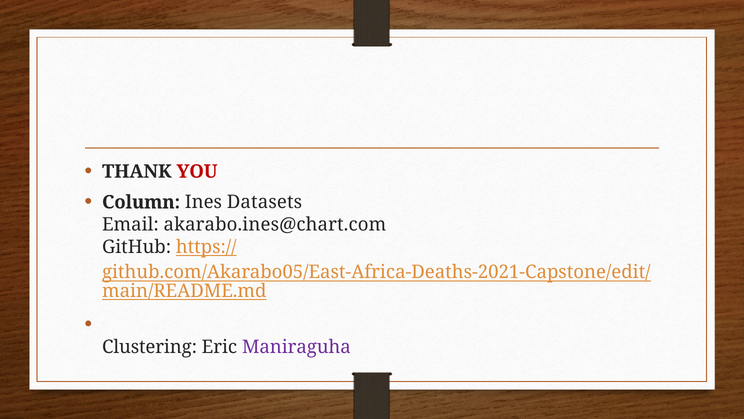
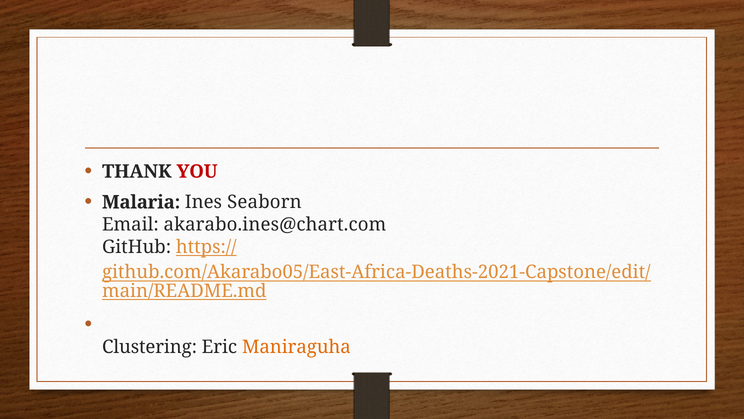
Column: Column -> Malaria (141, 202)
Datasets: Datasets -> Seaborn (264, 202)
Maniraguha colour: purple -> orange (296, 347)
